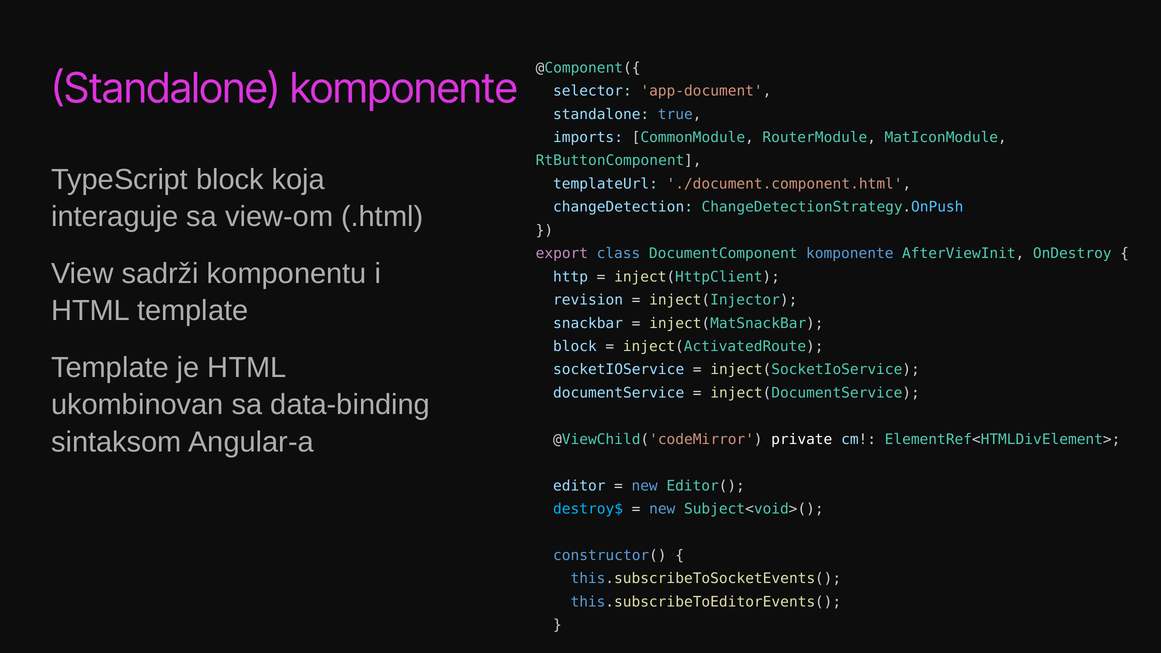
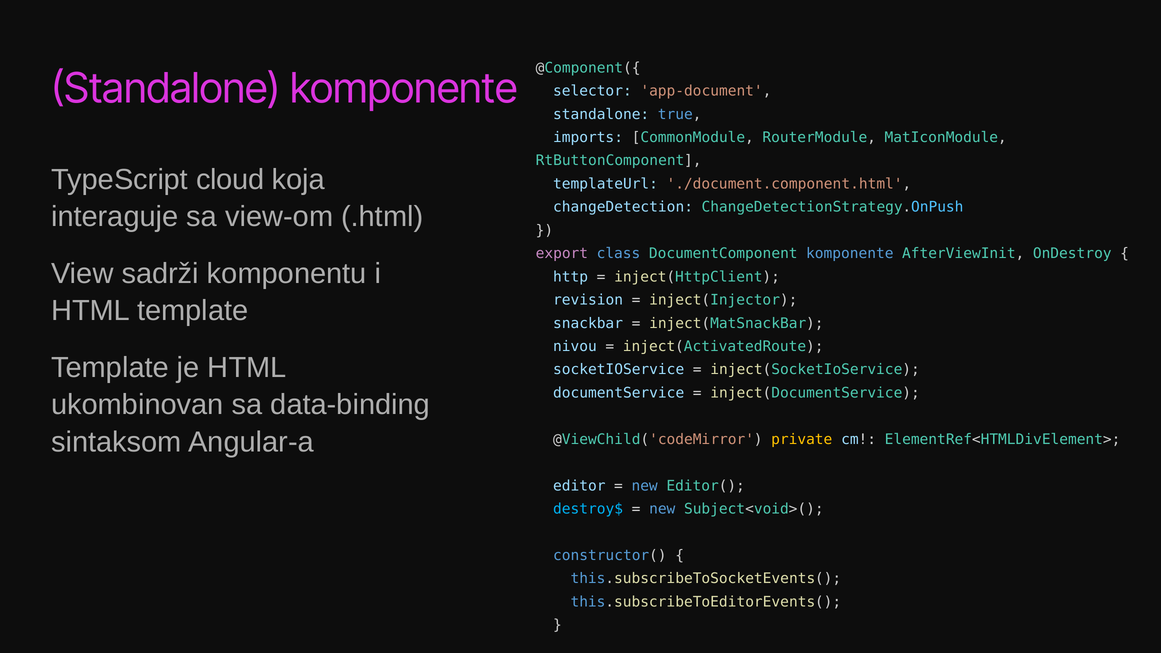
TypeScript block: block -> cloud (230, 180)
block: block -> nivou (575, 346)
private colour: white -> yellow (802, 439)
